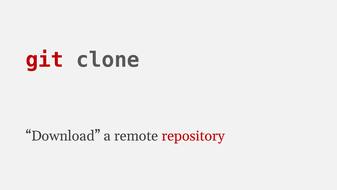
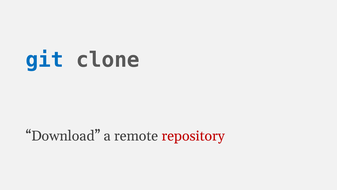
git colour: red -> blue (45, 60)
